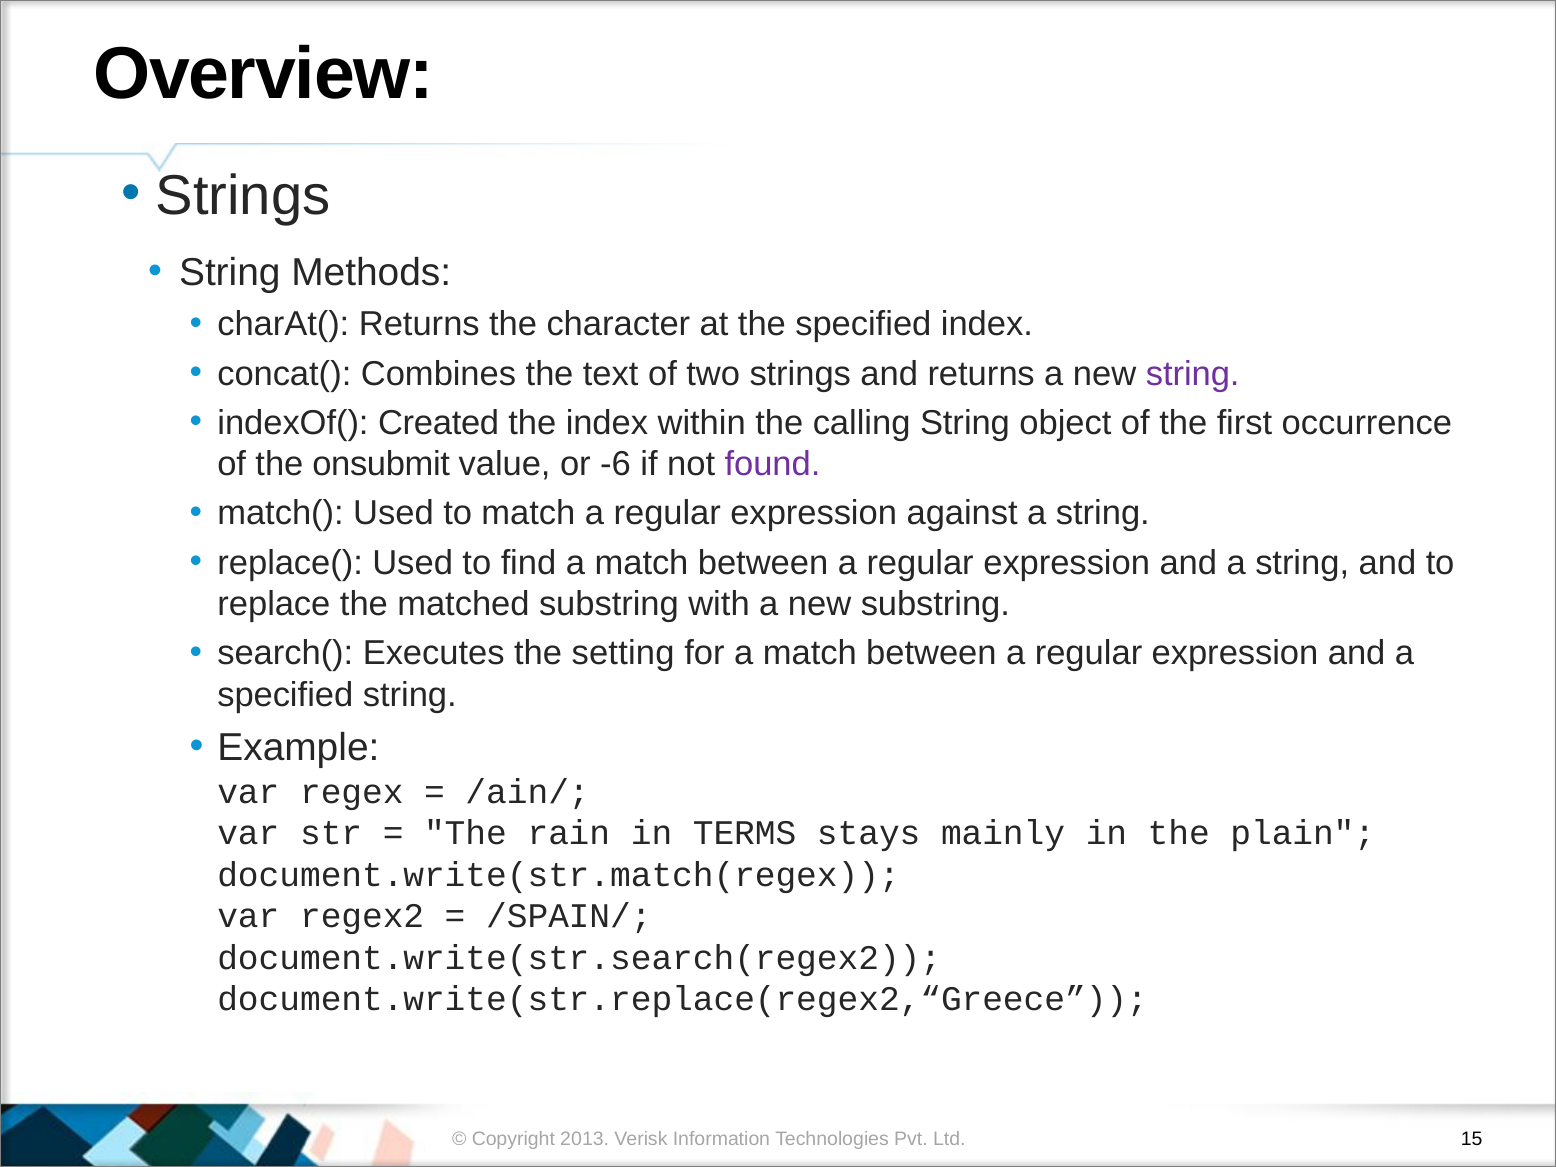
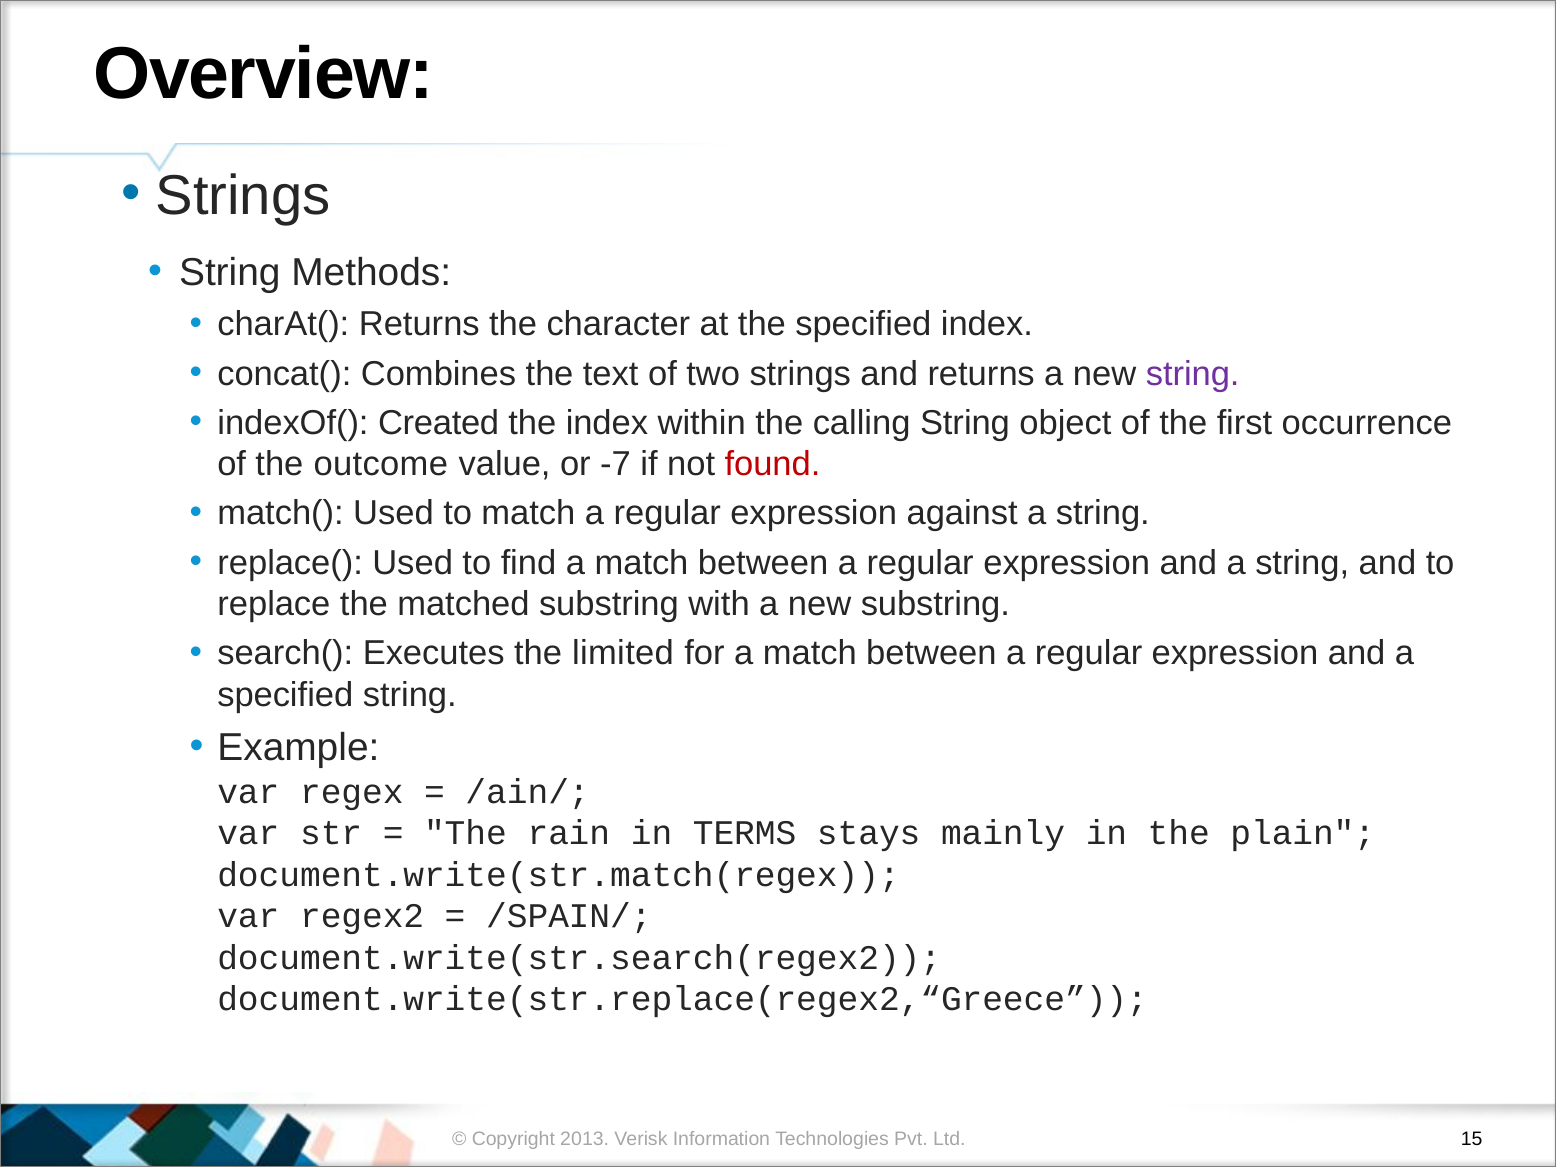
onsubmit: onsubmit -> outcome (381, 464)
-6: -6 -> -7 (616, 464)
found colour: purple -> red (773, 464)
setting: setting -> limited (623, 654)
